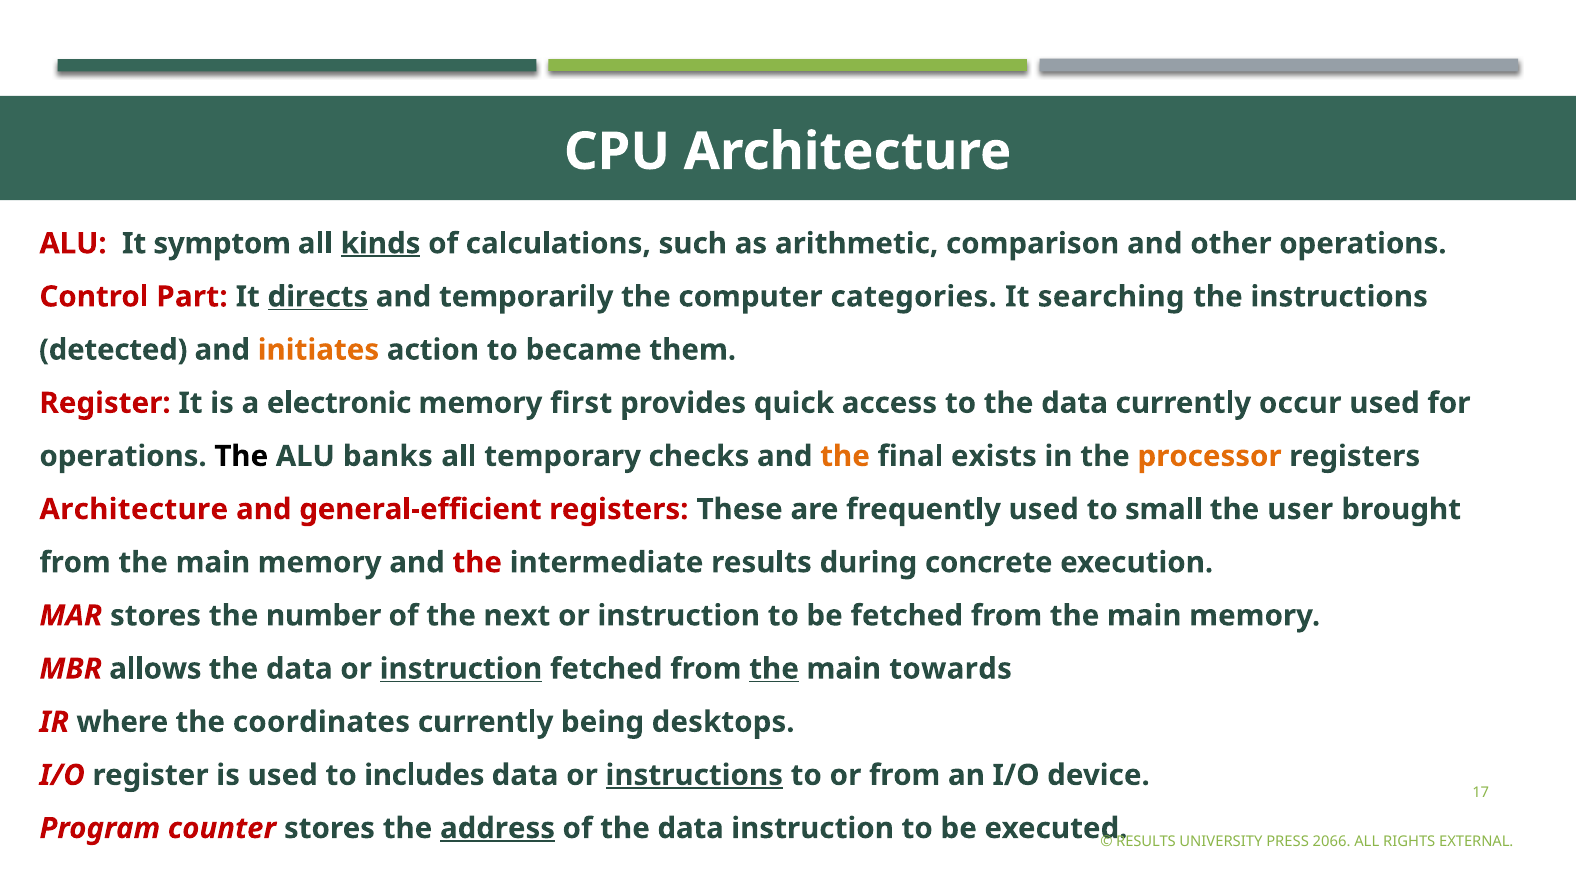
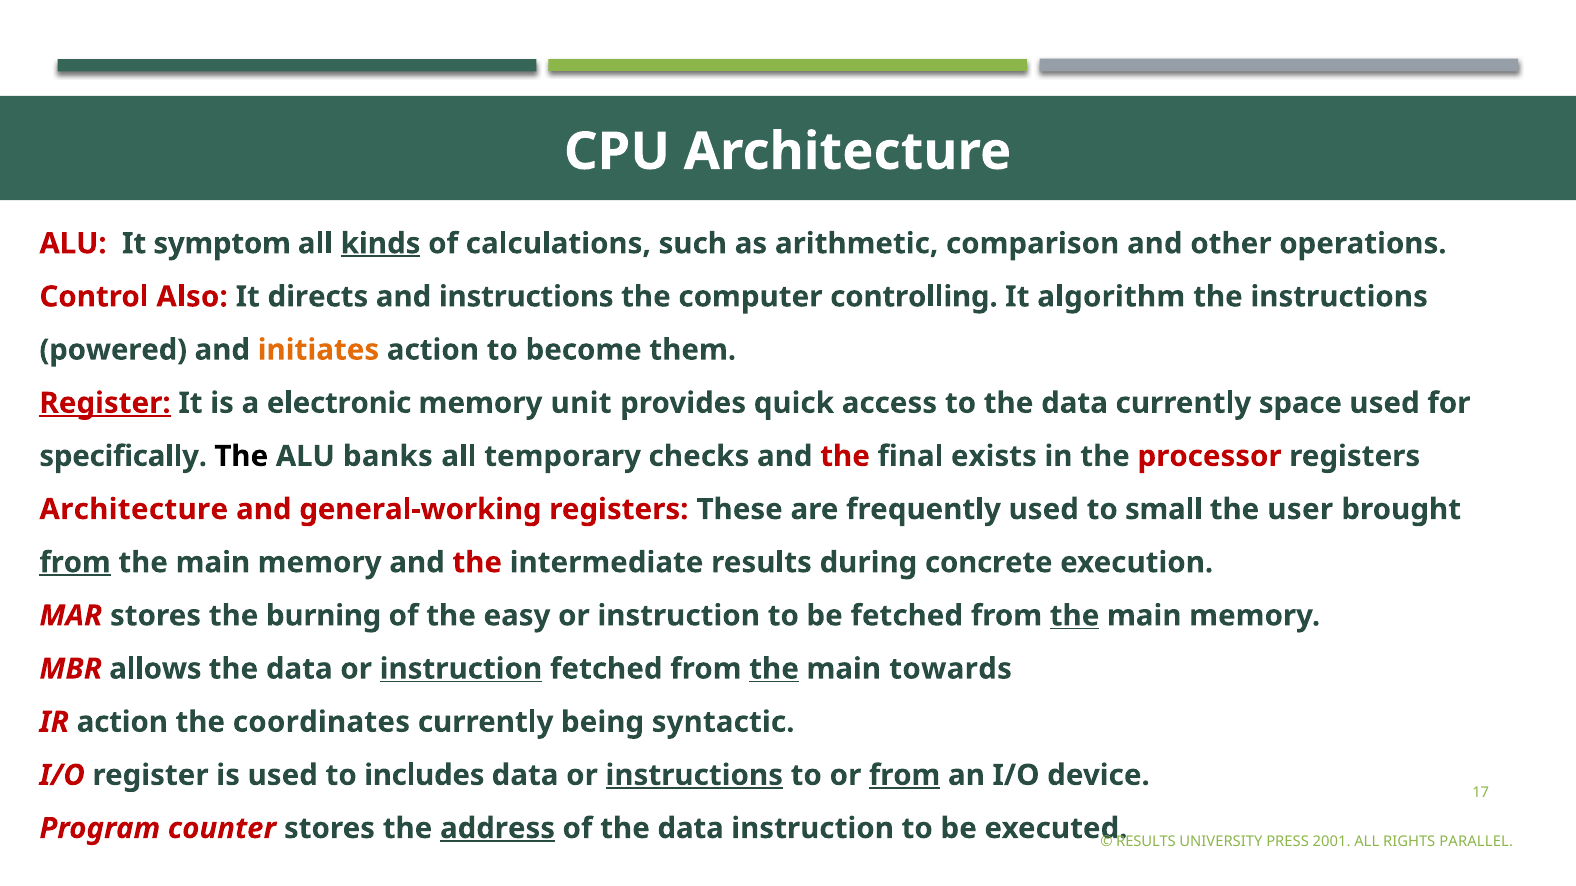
Part: Part -> Also (192, 297)
directs underline: present -> none (318, 297)
and temporarily: temporarily -> instructions (526, 297)
categories: categories -> controlling (914, 297)
searching: searching -> algorithm (1111, 297)
detected: detected -> powered (113, 350)
became: became -> become (584, 350)
Register underline: none -> present (105, 403)
first: first -> unit (581, 403)
occur: occur -> space (1300, 403)
operations: operations -> specifically (123, 456)
the colour: orange -> red (845, 456)
processor colour: orange -> red (1210, 456)
general-efficient: general-efficient -> general-working (420, 510)
from underline: none -> present (75, 563)
number: number -> burning (324, 616)
next: next -> easy (517, 616)
the underline: none -> present (1075, 616)
IR where: where -> action (122, 722)
desktops: desktops -> syntactic (723, 722)
from underline: none -> present (905, 776)
2066: 2066 -> 2001 (1332, 842)
EXTERNAL: EXTERNAL -> PARALLEL (1476, 842)
